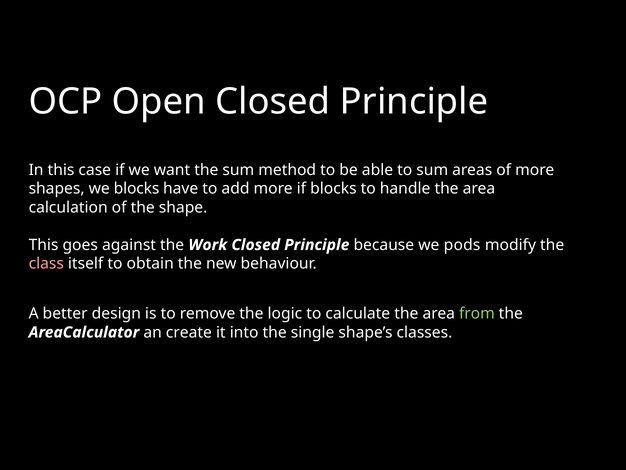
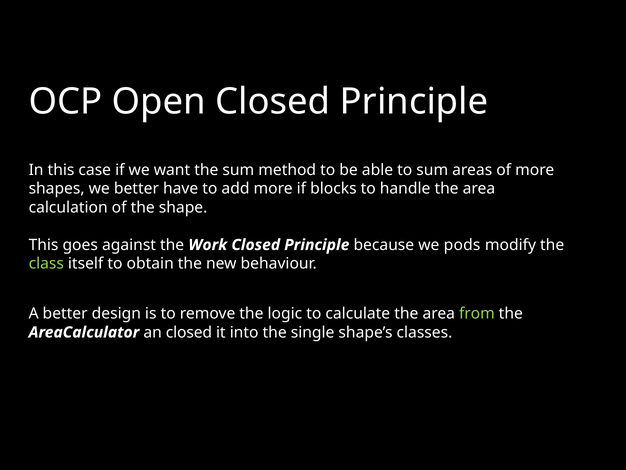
we blocks: blocks -> better (136, 189)
class colour: pink -> light green (46, 263)
an create: create -> closed (189, 332)
